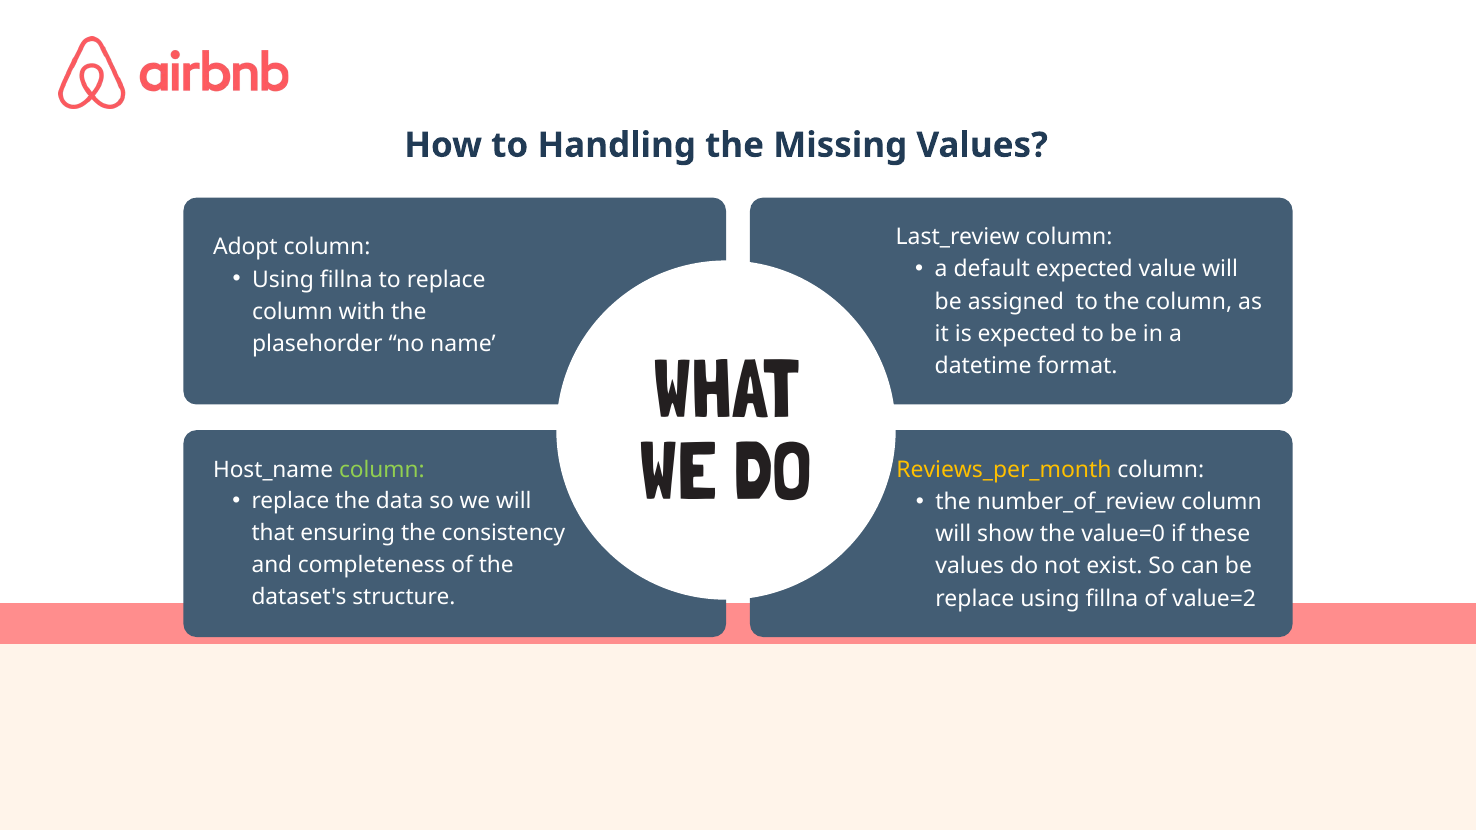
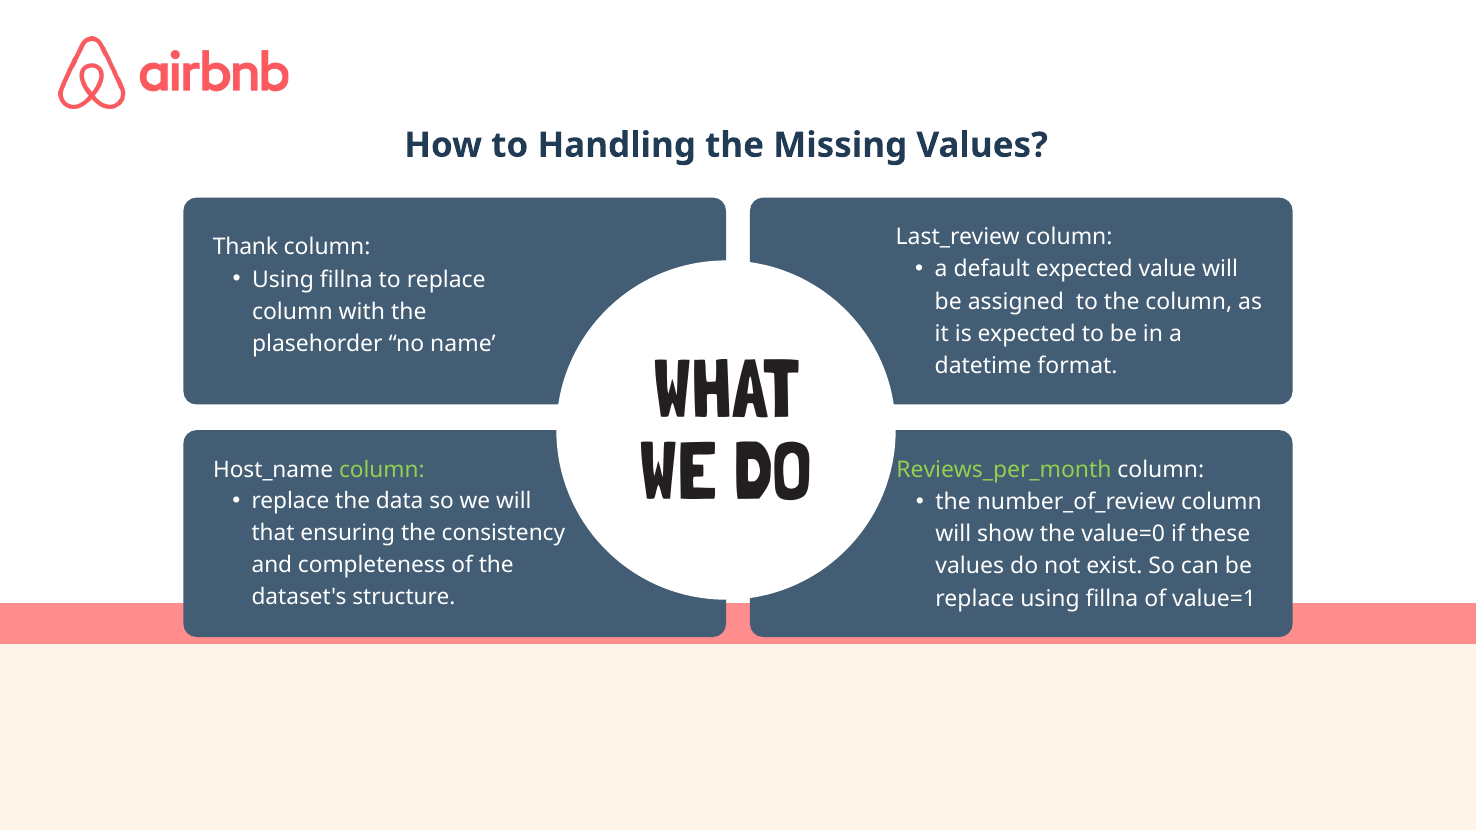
Adopt: Adopt -> Thank (245, 247)
Reviews_per_month colour: yellow -> light green (1004, 470)
value=2: value=2 -> value=1 (1214, 599)
